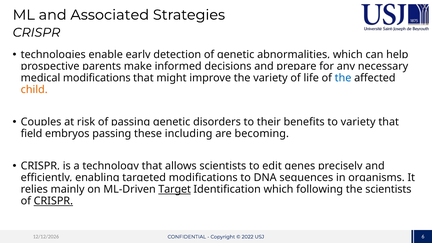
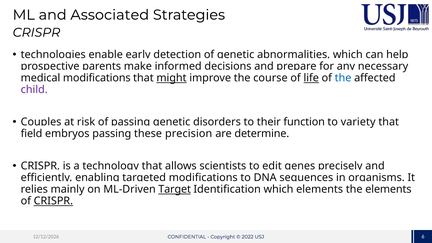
might underline: none -> present (172, 78)
the variety: variety -> course (270, 78)
life underline: none -> present (311, 78)
child colour: orange -> purple (34, 90)
benefits: benefits -> function (304, 122)
including: including -> precision (189, 134)
becoming: becoming -> determine (262, 134)
which following: following -> elements (320, 189)
the scientists: scientists -> elements (388, 189)
